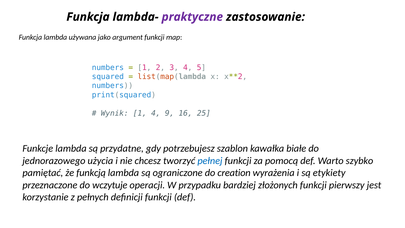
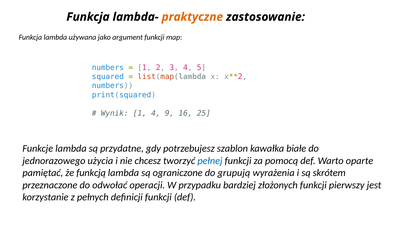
praktyczne colour: purple -> orange (192, 17)
szybko: szybko -> oparte (360, 161)
creation: creation -> grupują (234, 173)
etykiety: etykiety -> skrótem (329, 173)
wczytuje: wczytuje -> odwołać (110, 185)
